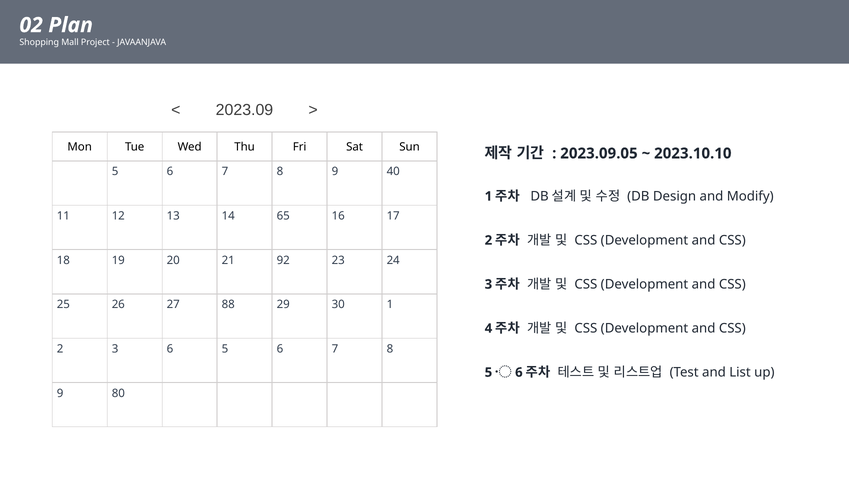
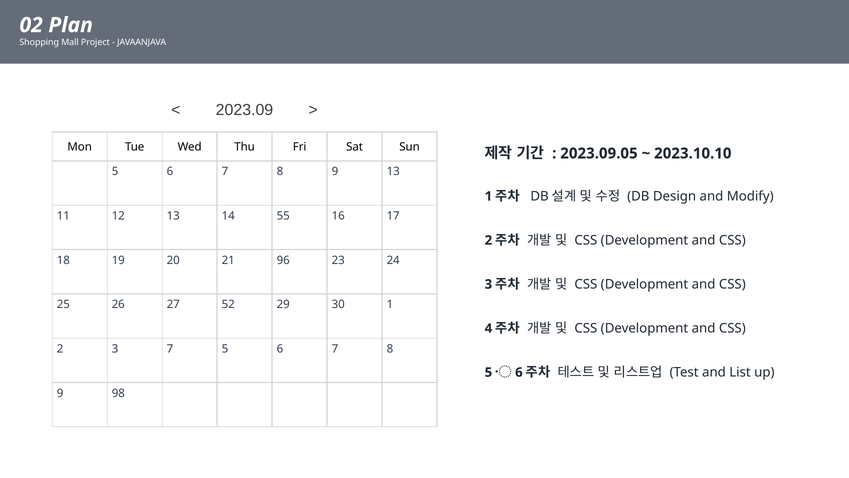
9 40: 40 -> 13 (393, 172)
65: 65 -> 55 (283, 216)
92: 92 -> 96 (283, 260)
88: 88 -> 52 (228, 304)
3 6: 6 -> 7 (170, 349)
80: 80 -> 98 (118, 393)
